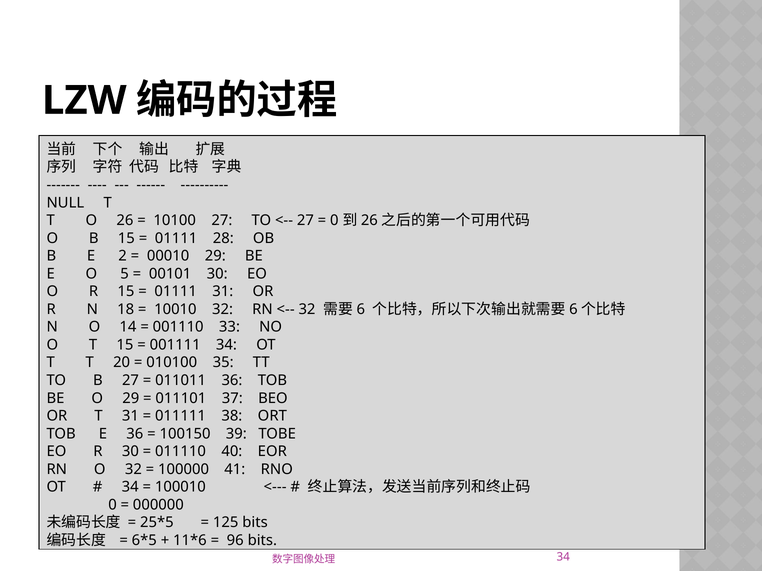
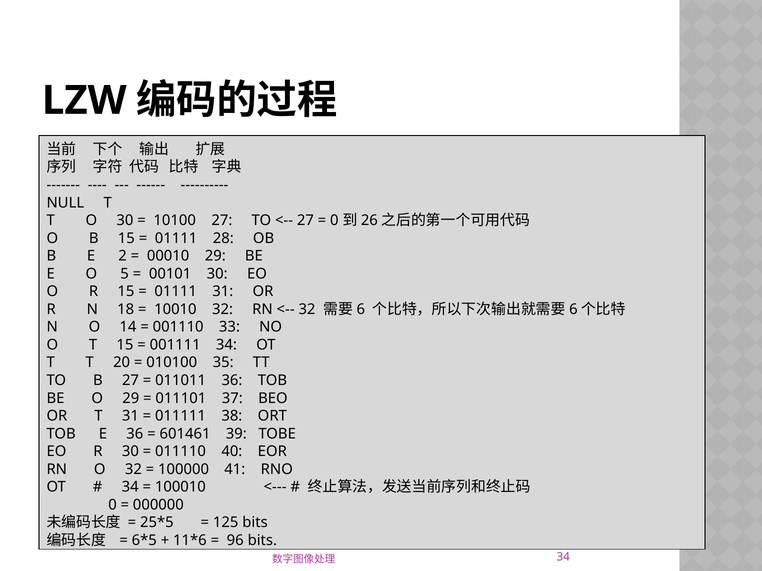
O 26: 26 -> 30 (125, 221)
100150: 100150 -> 601461 (185, 434)
